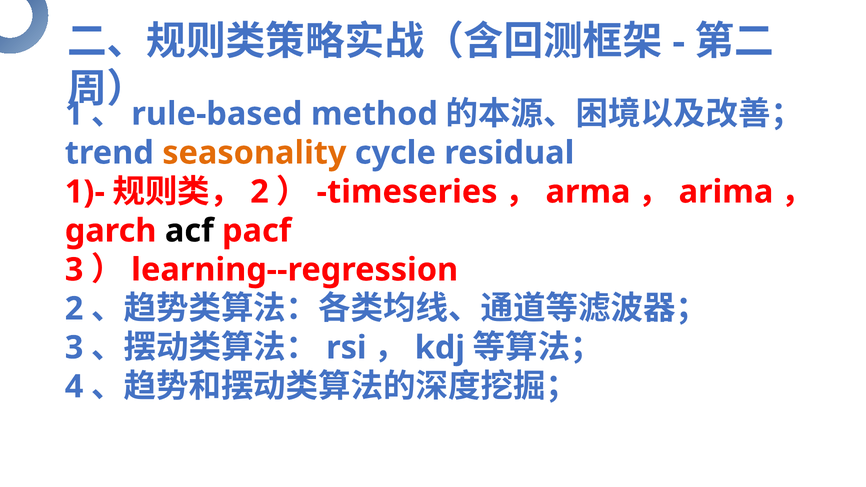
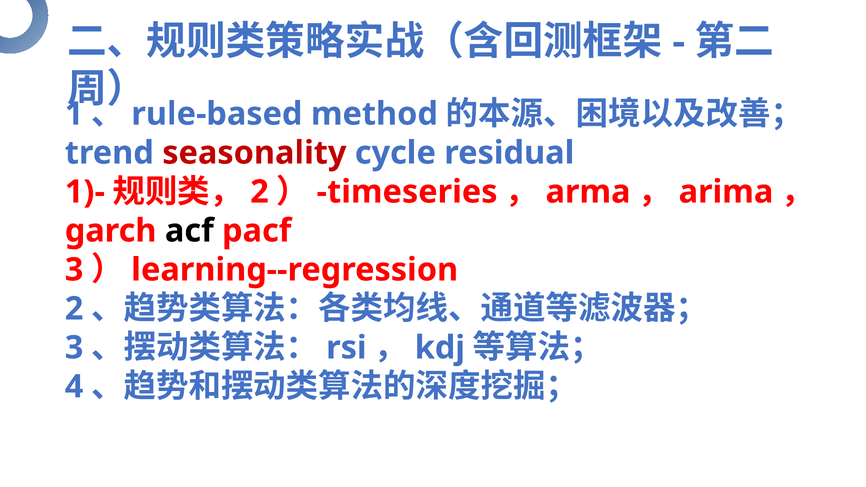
seasonality colour: orange -> red (254, 153)
